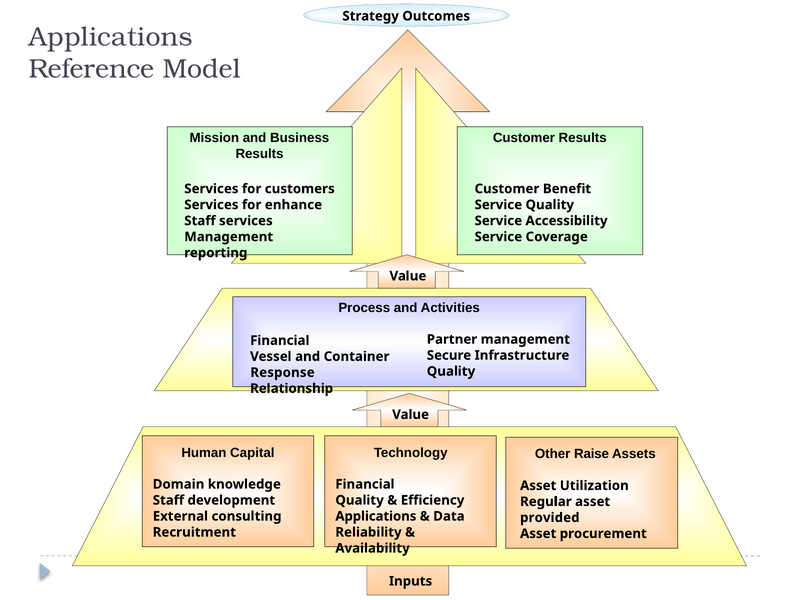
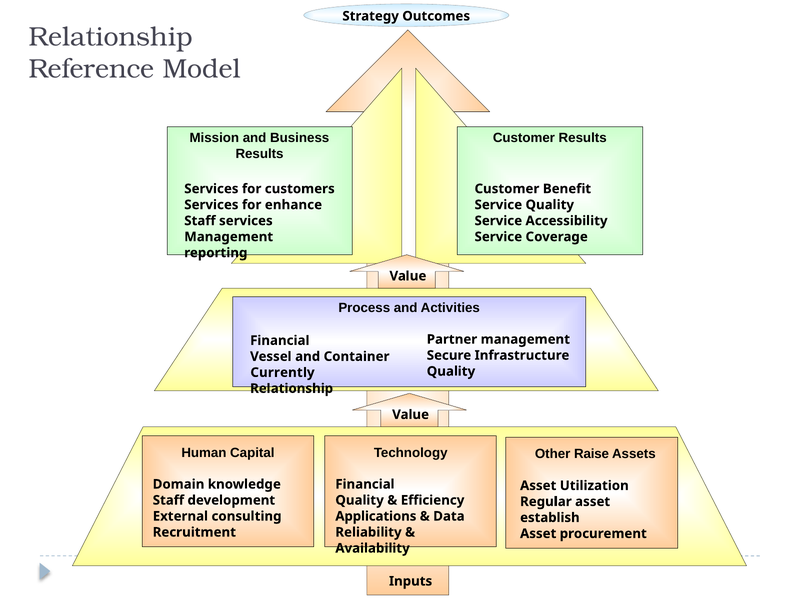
Applications: Applications -> Relationship (111, 37)
Response: Response -> Currently (282, 372)
provided: provided -> establish (550, 518)
